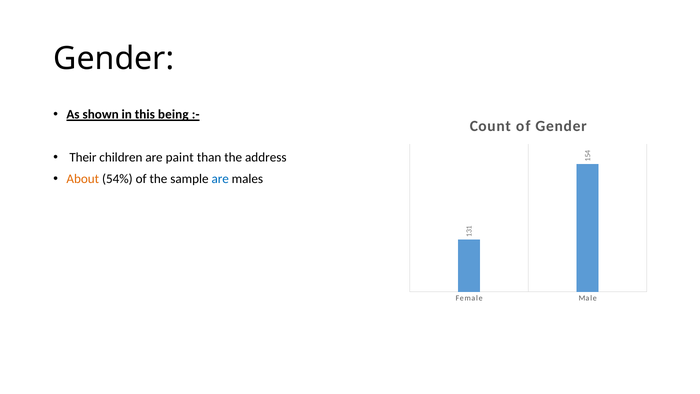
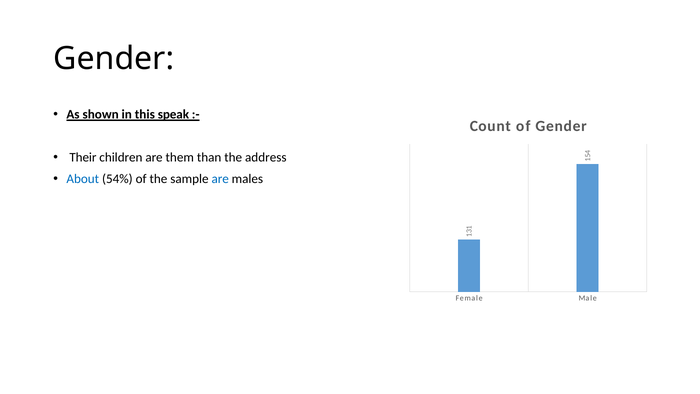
being: being -> speak (173, 114)
paint: paint -> them (180, 157)
About colour: orange -> blue (83, 179)
